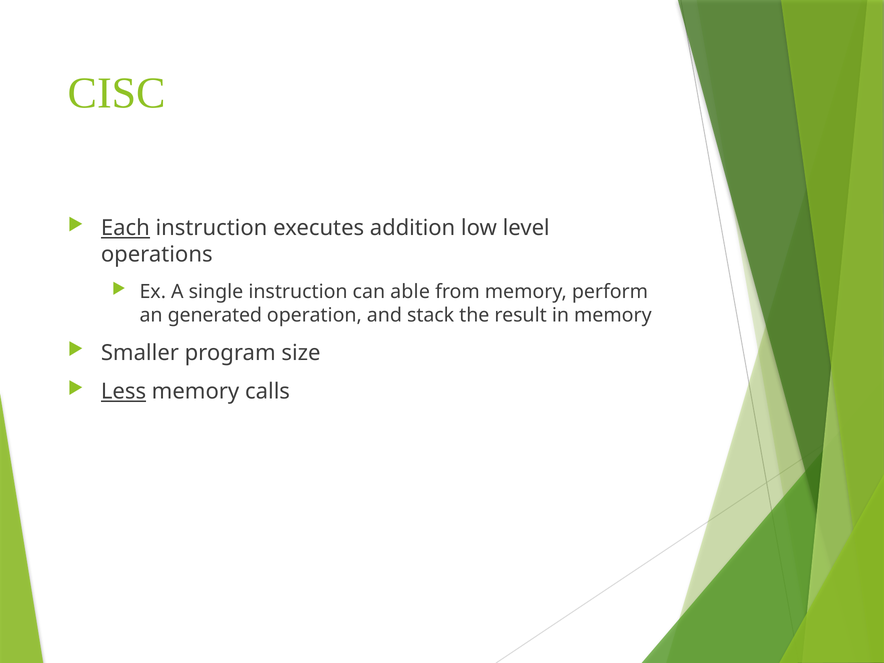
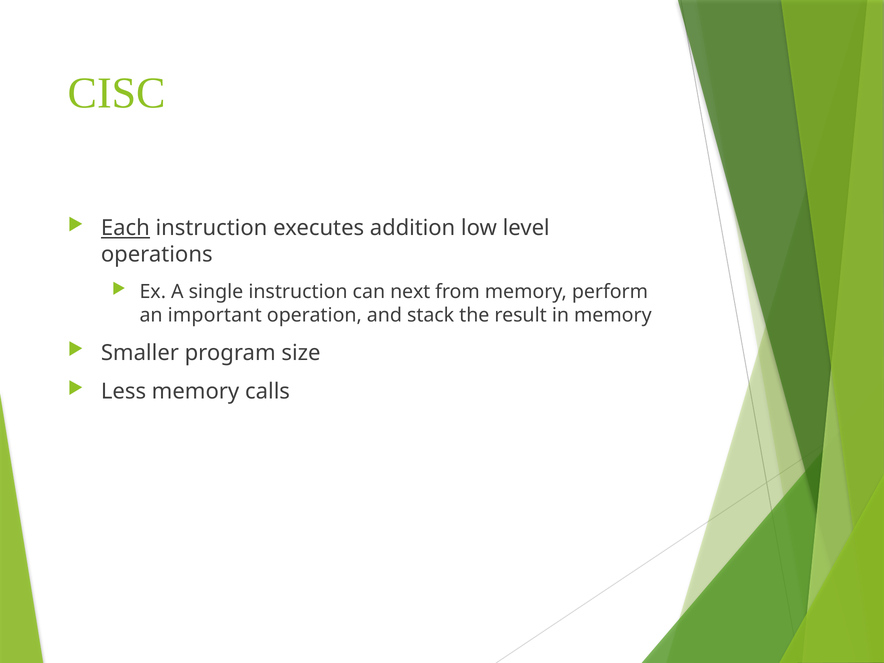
able: able -> next (410, 292)
generated: generated -> important (215, 315)
Less underline: present -> none (124, 392)
